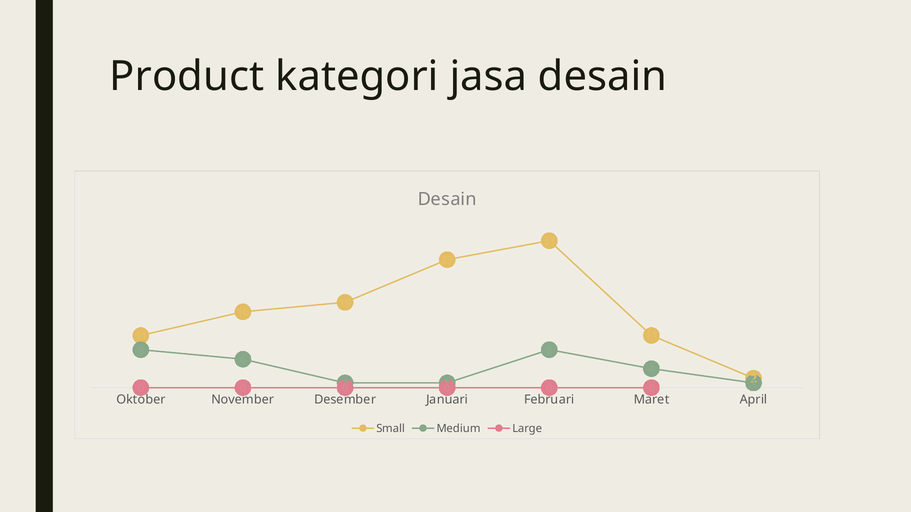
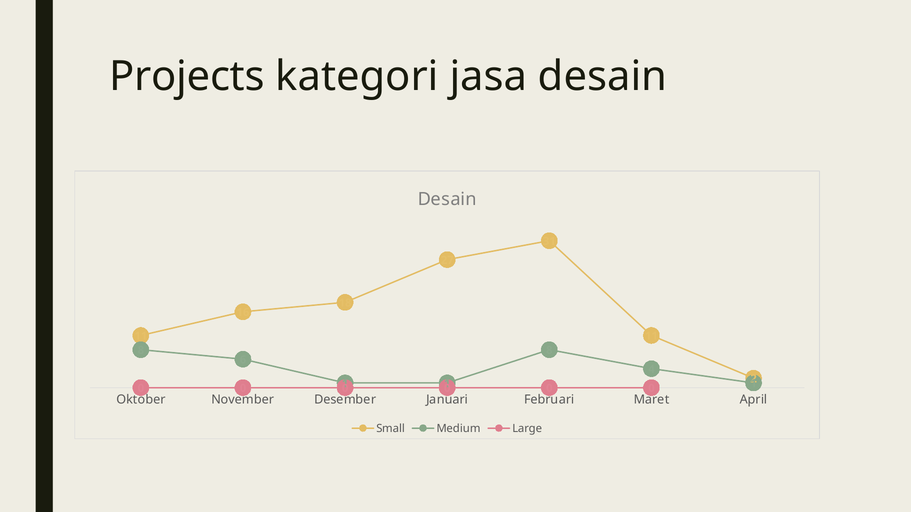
Product: Product -> Projects (187, 77)
